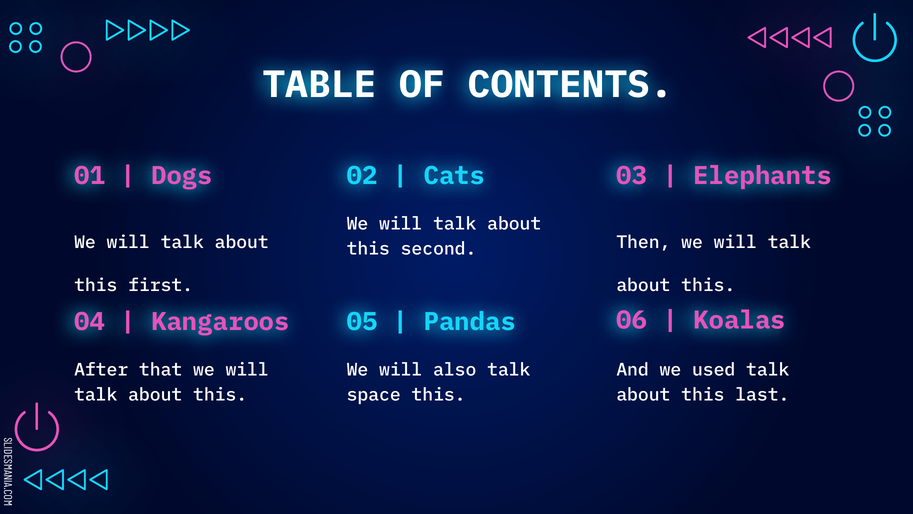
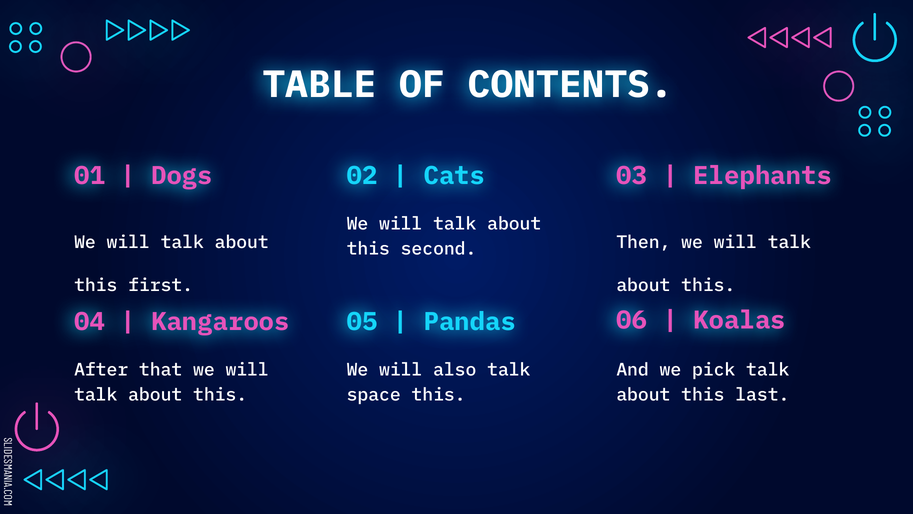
used: used -> pick (714, 369)
